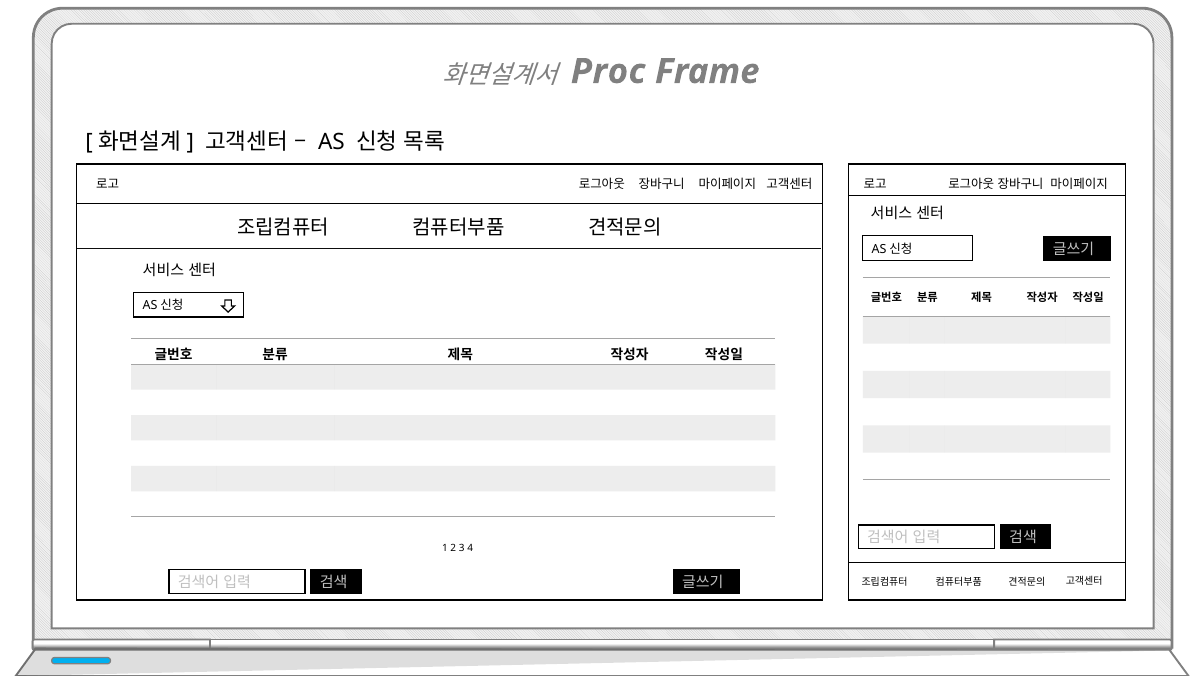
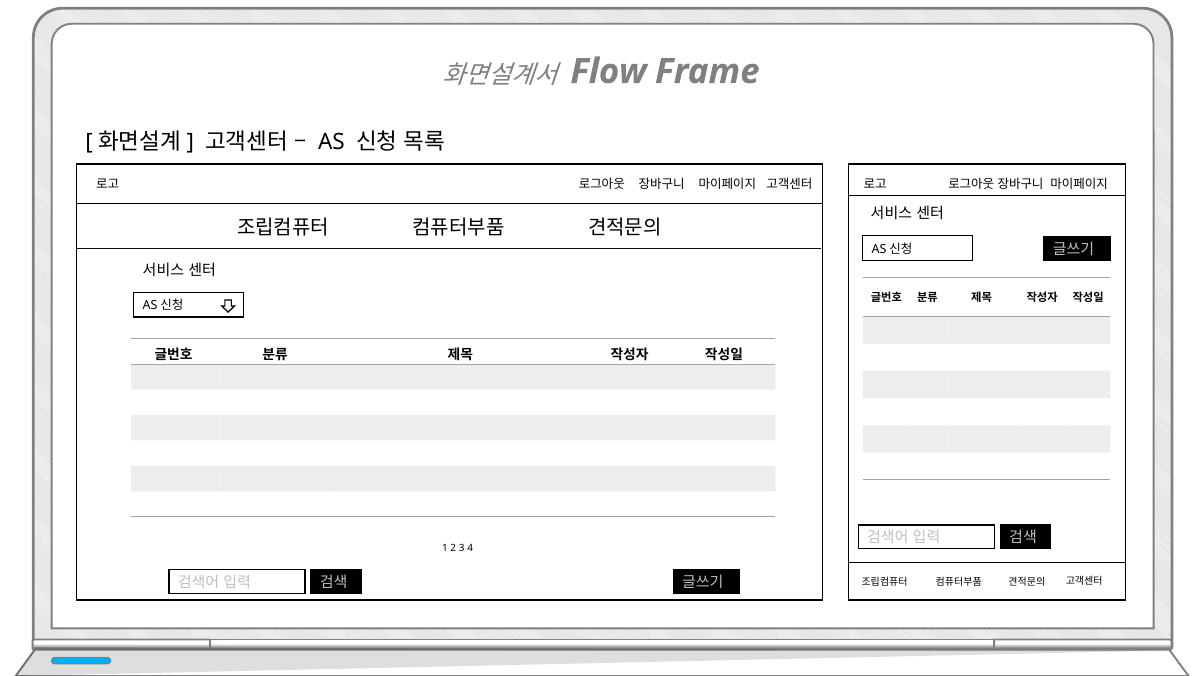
Proc: Proc -> Flow (608, 72)
